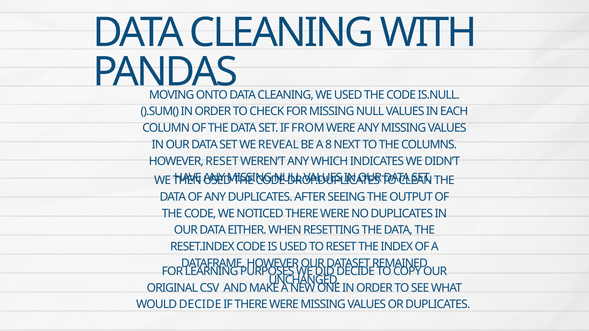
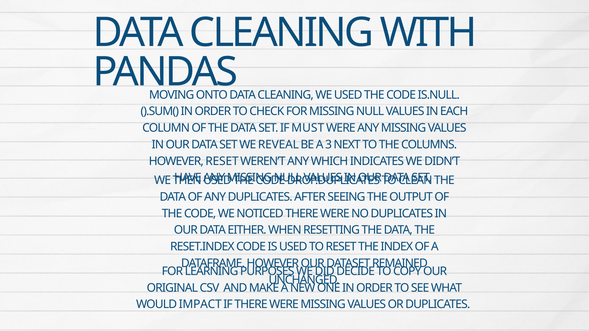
FROM: FROM -> MUST (308, 128)
8: 8 -> 3 (328, 145)
WOULD DECIDE: DECIDE -> IMPACT (200, 305)
